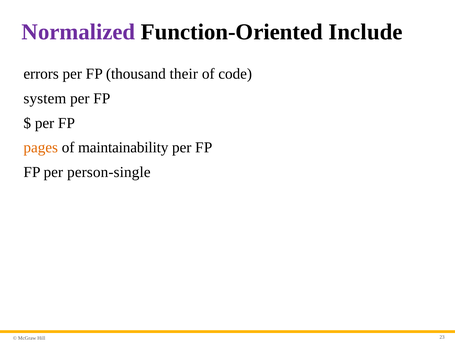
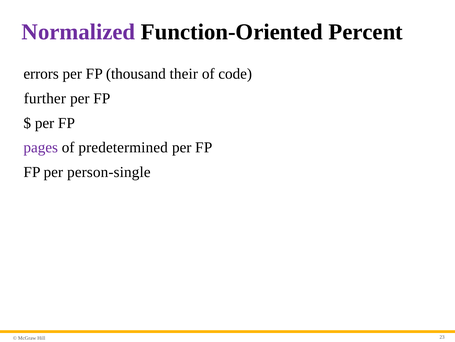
Include: Include -> Percent (366, 32)
system: system -> further (45, 98)
pages colour: orange -> purple (41, 147)
maintainability: maintainability -> predetermined (123, 147)
